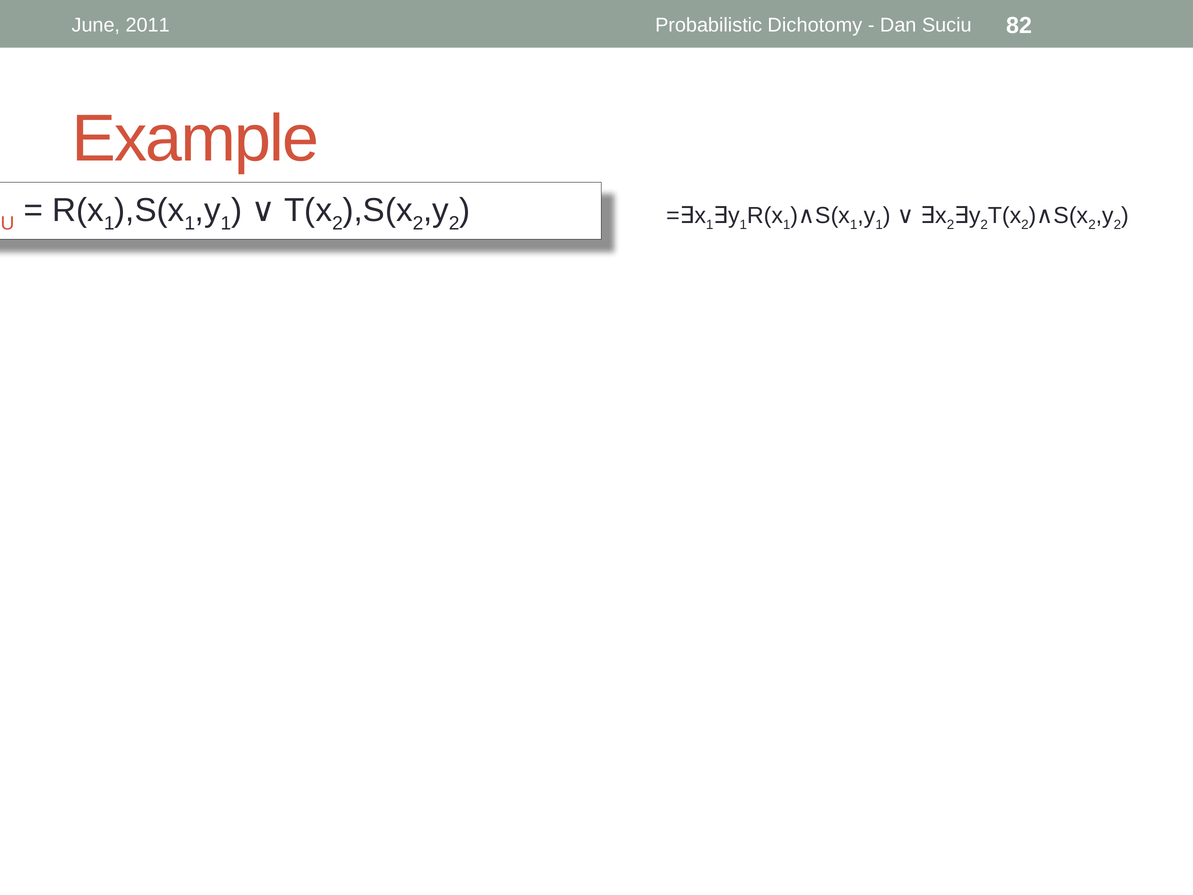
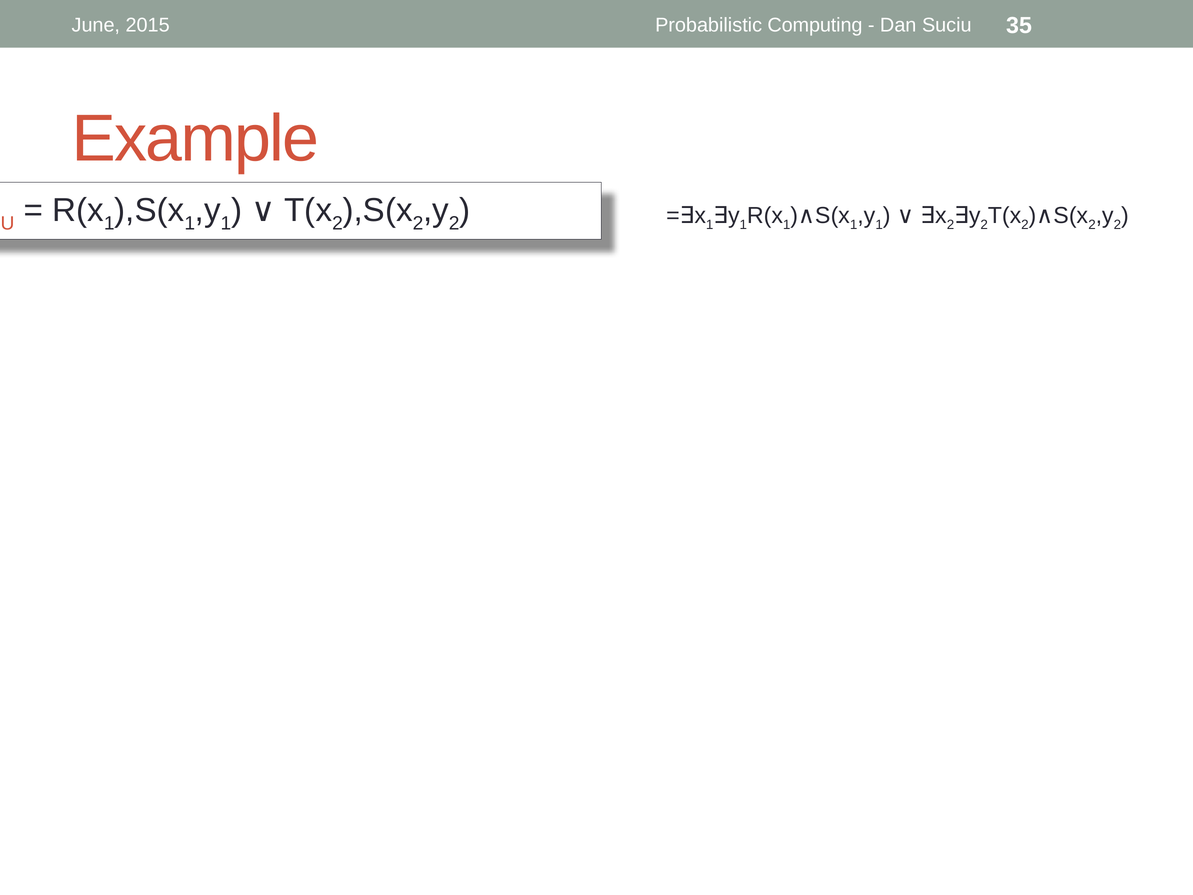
2011: 2011 -> 2015 (148, 25)
Dichotomy: Dichotomy -> Computing (815, 25)
82: 82 -> 35 (1019, 25)
